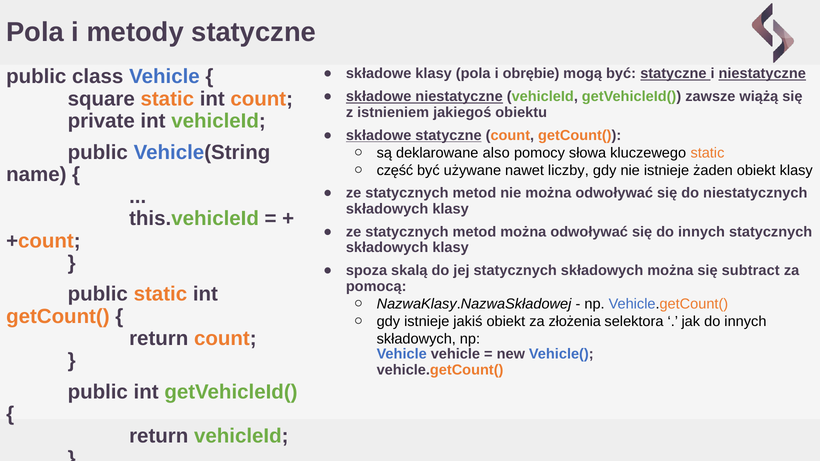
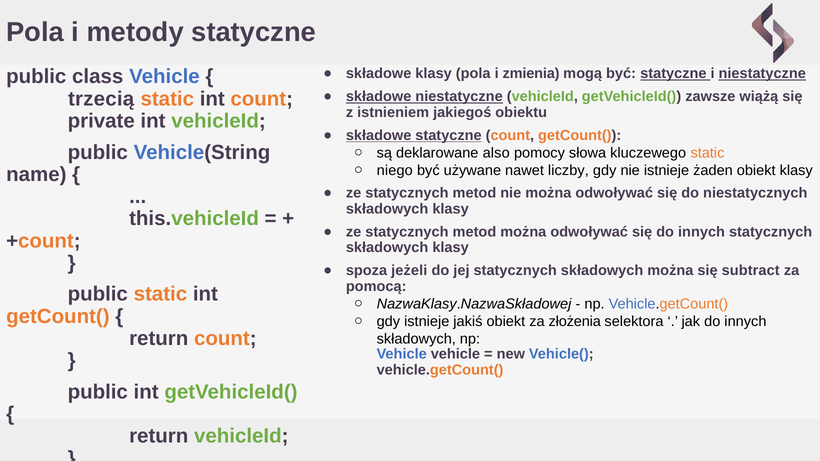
obrębie: obrębie -> zmienia (531, 74)
square: square -> trzecią (101, 99)
część: część -> niego (395, 170)
skalą: skalą -> jeżeli (409, 271)
